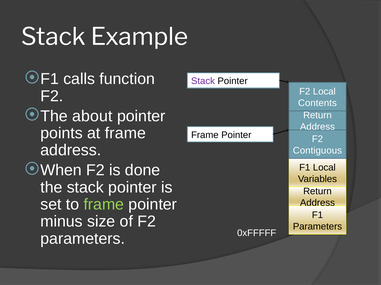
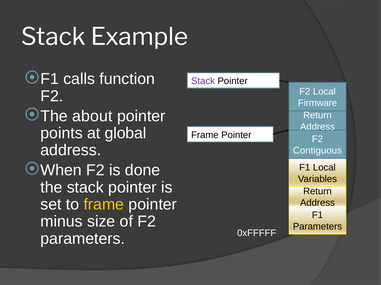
Contents: Contents -> Firmware (318, 103)
at frame: frame -> global (126, 133)
frame colour: light green -> yellow (104, 205)
